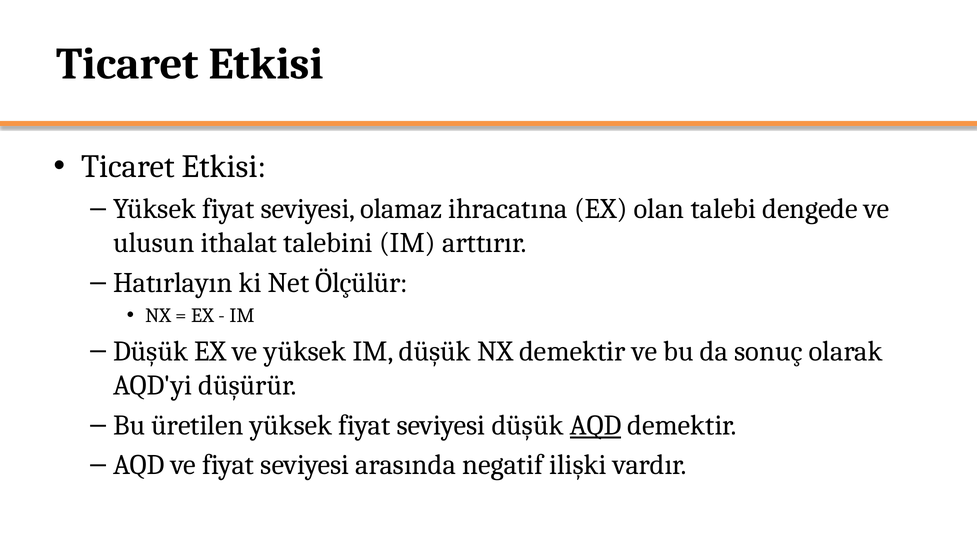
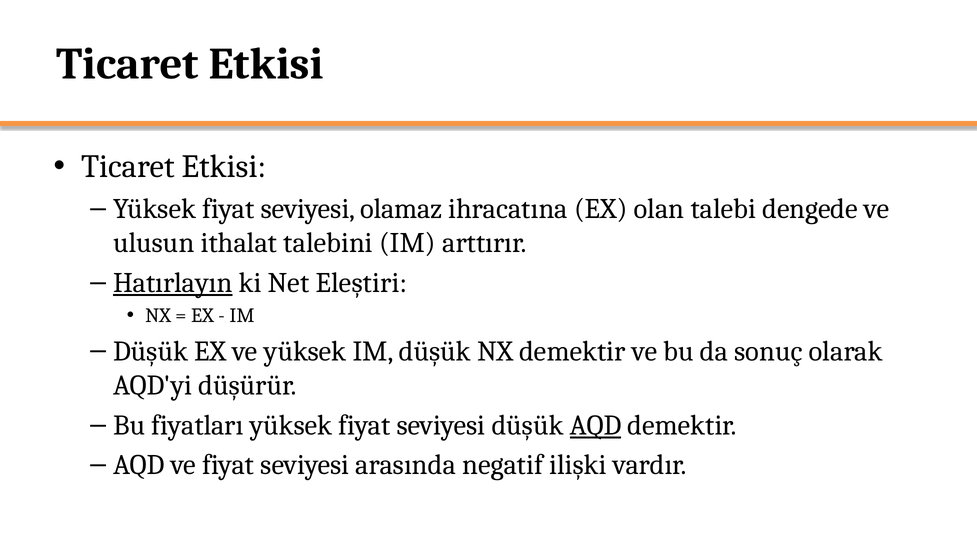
Hatırlayın underline: none -> present (173, 283)
Ölçülür: Ölçülür -> Eleştiri (361, 283)
üretilen: üretilen -> fiyatları (197, 426)
